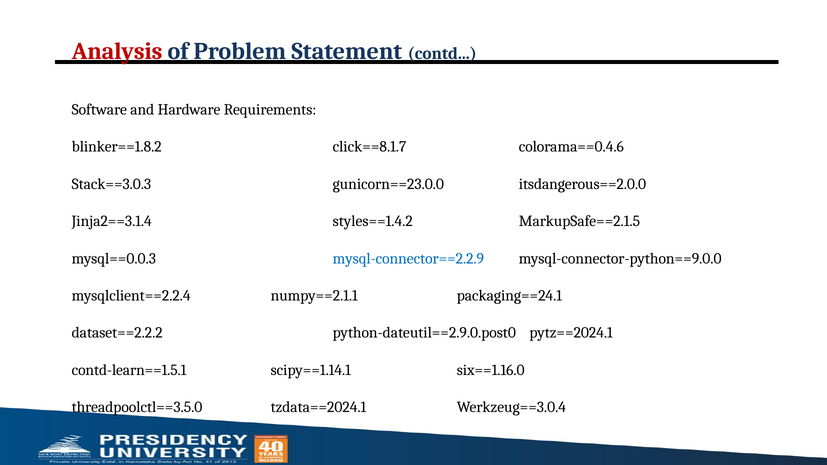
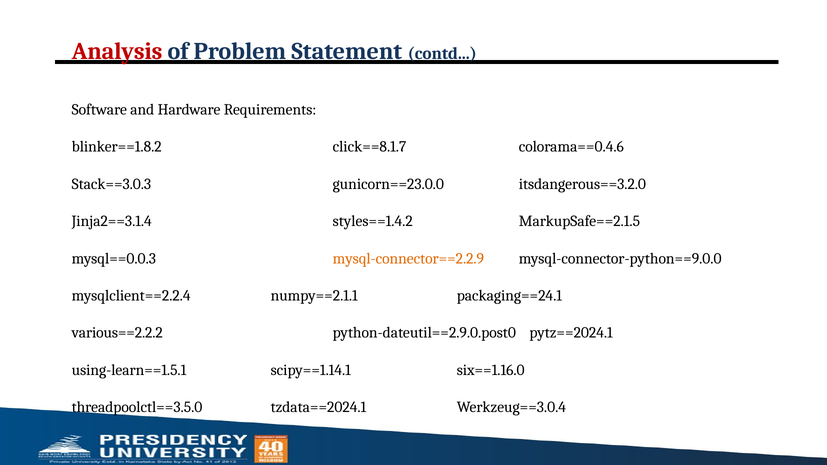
itsdangerous==2.0.0: itsdangerous==2.0.0 -> itsdangerous==3.2.0 (582, 184)
mysql-connector==2.2.9 colour: blue -> orange (408, 258)
dataset==2.2.2: dataset==2.2.2 -> various==2.2.2 (117, 333)
contd-learn==1.5.1: contd-learn==1.5.1 -> using-learn==1.5.1 (129, 370)
